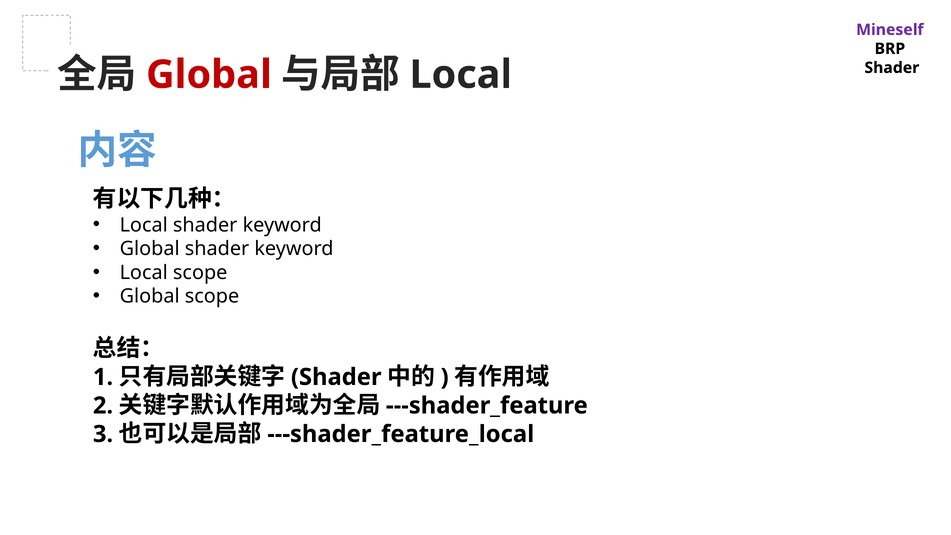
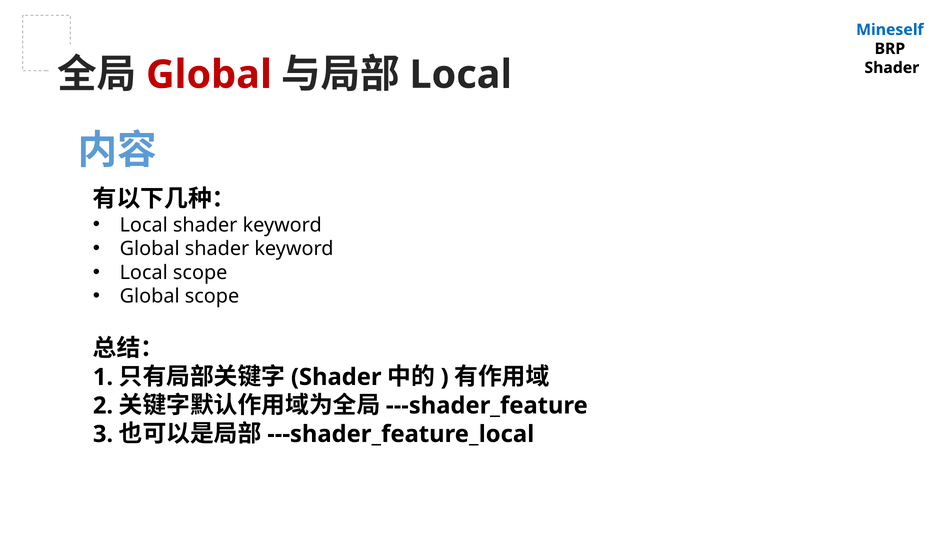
Mineself colour: purple -> blue (890, 30)
